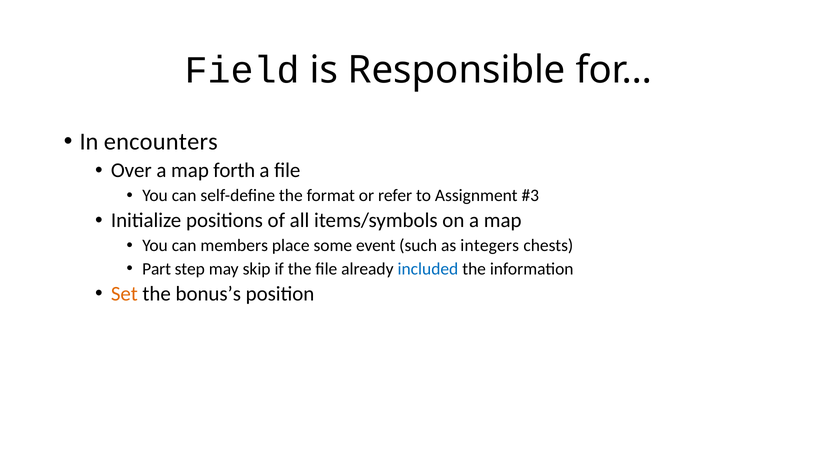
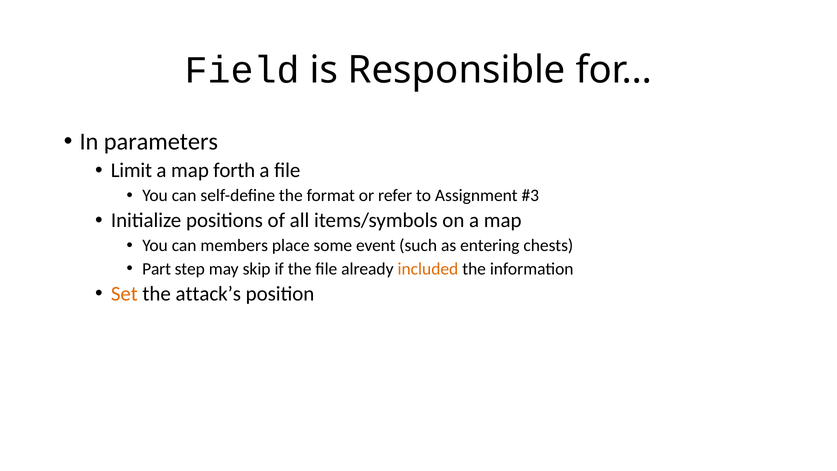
encounters: encounters -> parameters (161, 142)
Over: Over -> Limit (131, 170)
integers: integers -> entering (490, 246)
included colour: blue -> orange (428, 269)
bonus’s: bonus’s -> attack’s (208, 294)
